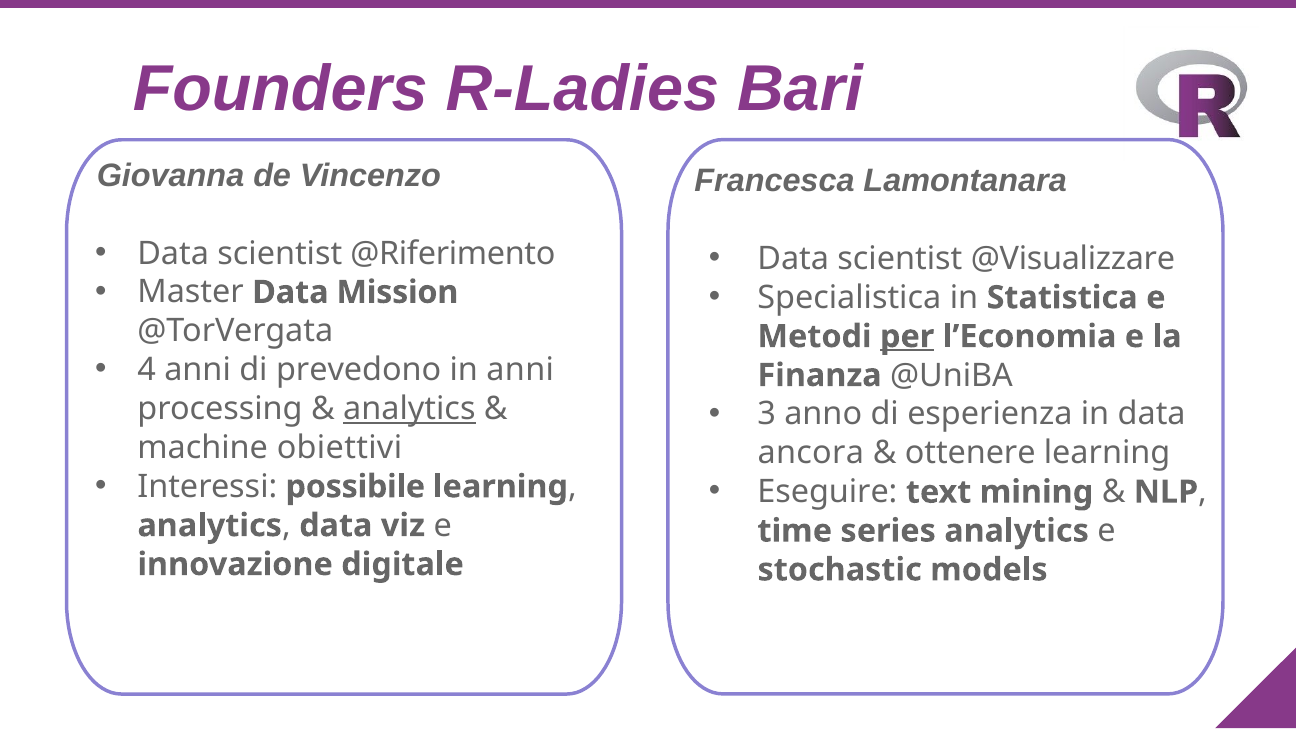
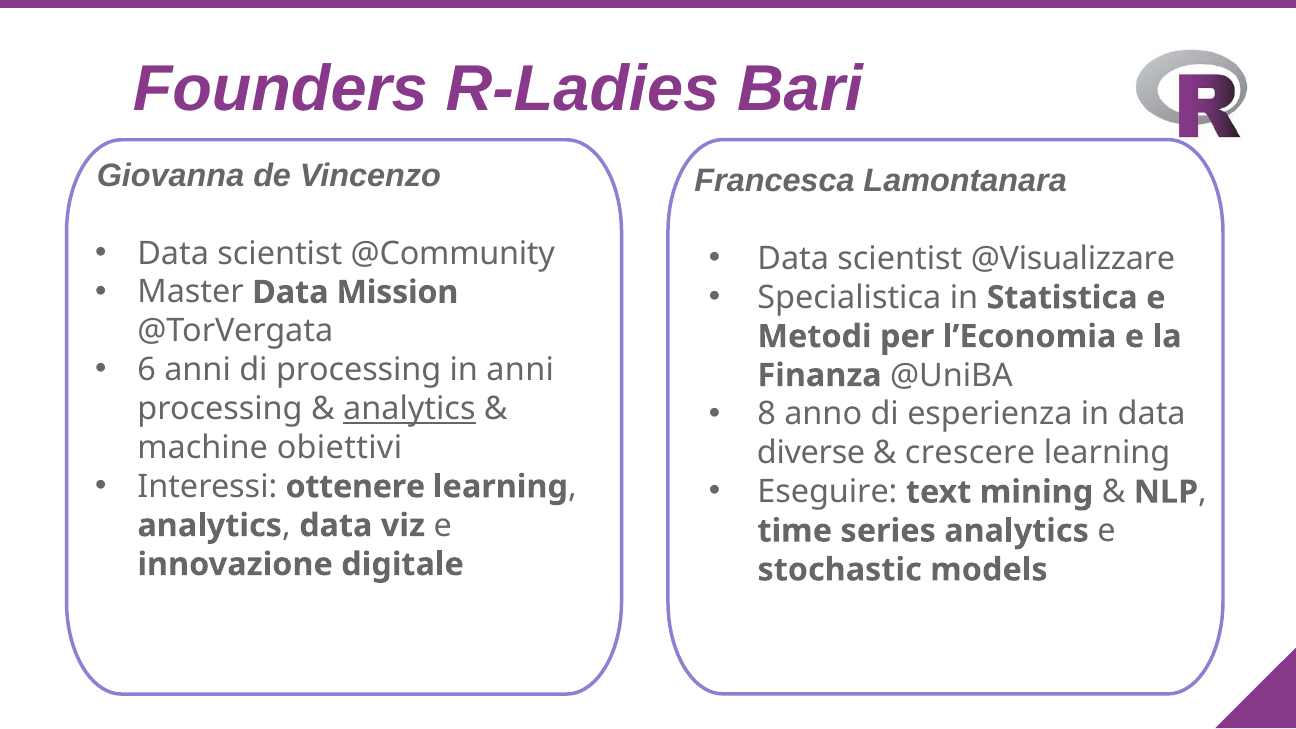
@Riferimento: @Riferimento -> @Community (453, 253)
per underline: present -> none (907, 337)
4: 4 -> 6 (147, 370)
di prevedono: prevedono -> processing (359, 370)
3: 3 -> 8 (767, 414)
ancora: ancora -> diverse (811, 453)
ottenere: ottenere -> crescere (970, 453)
possibile: possibile -> ottenere (355, 487)
